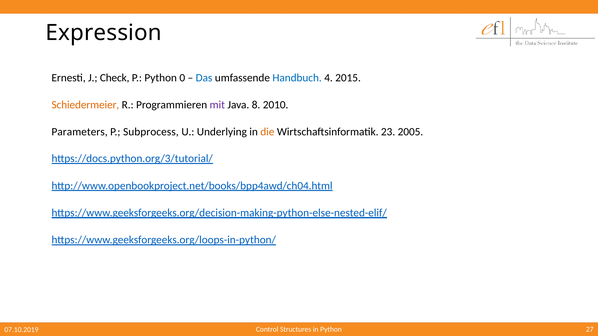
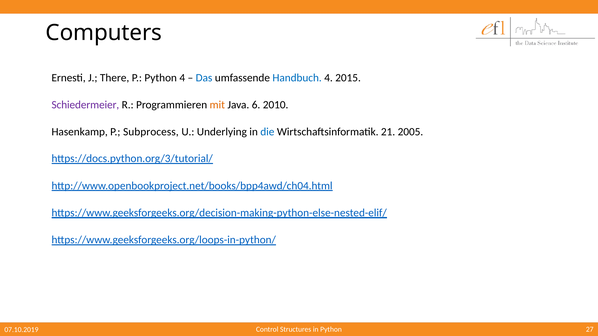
Expression: Expression -> Computers (104, 33)
Check: Check -> There (115, 78)
Python 0: 0 -> 4 (182, 78)
Schiedermeier colour: orange -> purple (85, 105)
mit colour: purple -> orange (217, 105)
8: 8 -> 6 (256, 105)
Parameters: Parameters -> Hasenkamp (80, 132)
die colour: orange -> blue (267, 132)
23: 23 -> 21 (388, 132)
